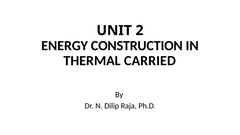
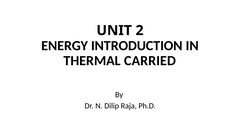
CONSTRUCTION: CONSTRUCTION -> INTRODUCTION (137, 46)
